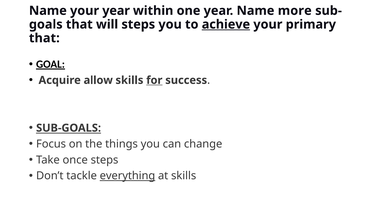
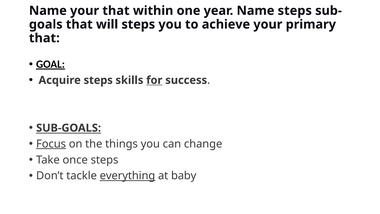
your year: year -> that (116, 11)
Name more: more -> steps (295, 11)
achieve underline: present -> none (226, 24)
Acquire allow: allow -> steps (98, 80)
Focus underline: none -> present (51, 144)
at skills: skills -> baby (184, 176)
